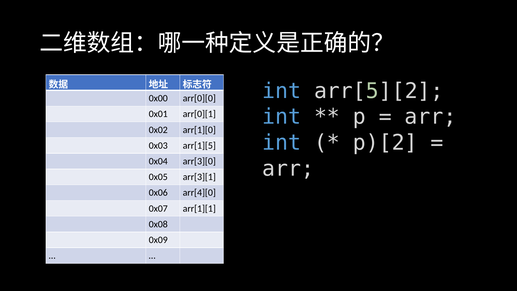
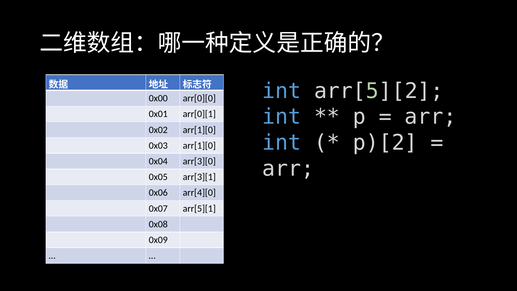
0x03 arr[1][5: arr[1][5 -> arr[1][0 (199, 145)
arr[1][1: arr[1][1 -> arr[5][1 (199, 208)
